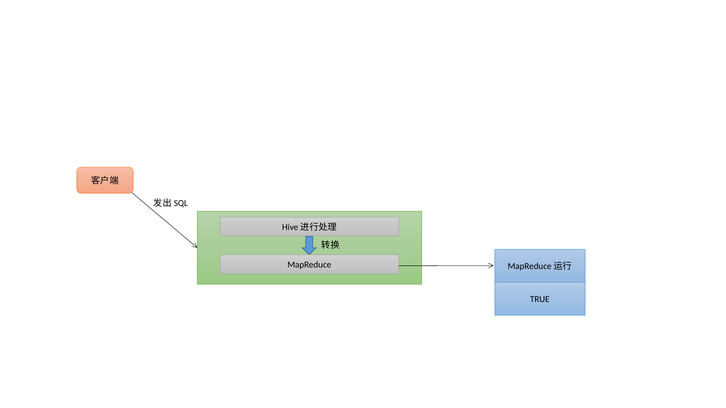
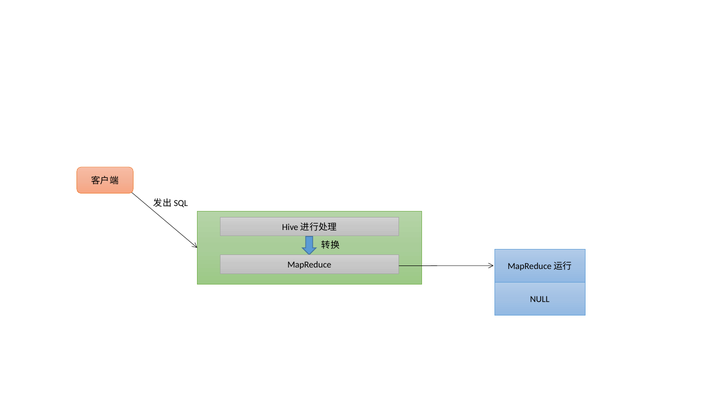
TRUE: TRUE -> NULL (540, 300)
